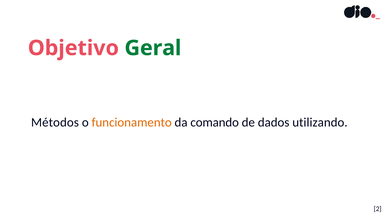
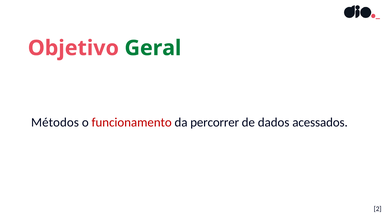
funcionamento colour: orange -> red (132, 123)
comando: comando -> percorrer (215, 123)
utilizando: utilizando -> acessados (320, 123)
